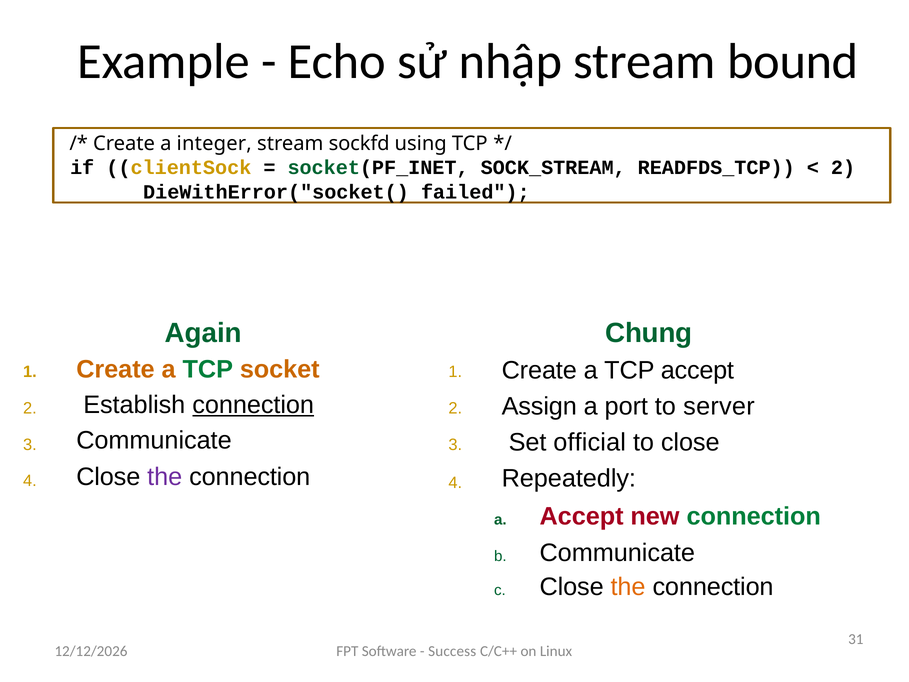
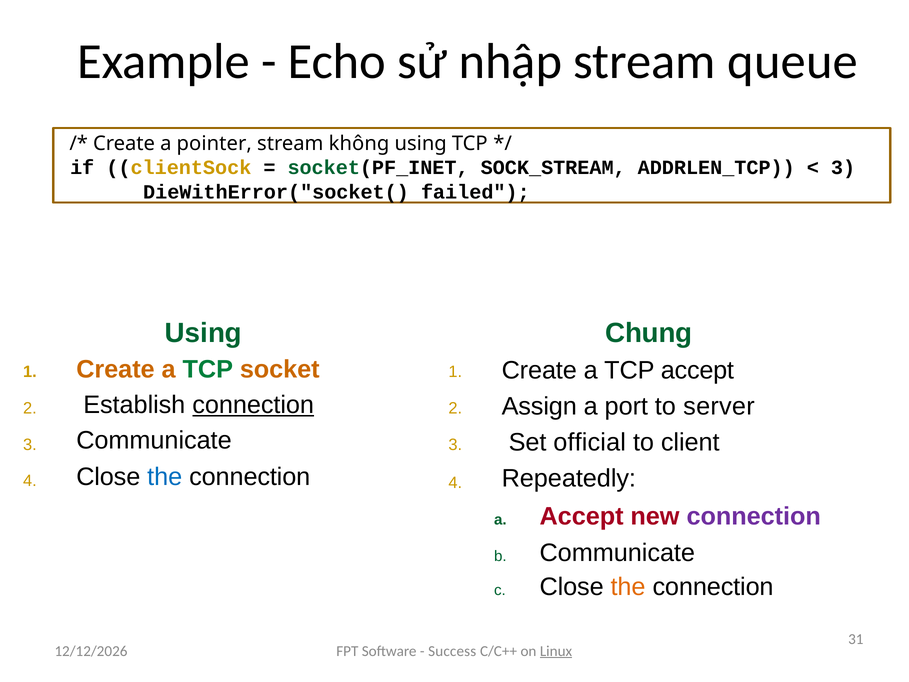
bound: bound -> queue (793, 61)
integer: integer -> pointer (214, 143)
sockfd: sockfd -> không (359, 143)
READFDS_TCP: READFDS_TCP -> ADDRLEN_TCP (716, 168)
2: 2 -> 3 (843, 168)
Again: Again -> Using (203, 333)
to close: close -> client (690, 442)
the colour: purple -> blue (165, 477)
connection colour: green -> purple (754, 516)
Linux underline: none -> present (556, 651)
